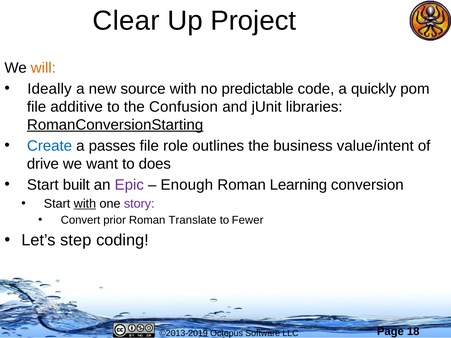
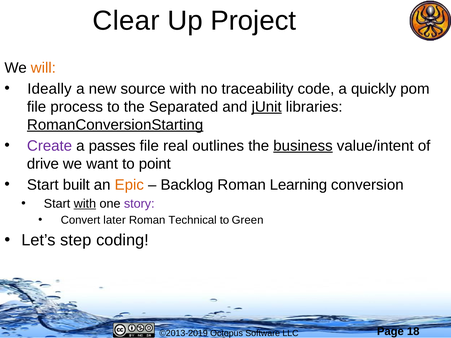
predictable: predictable -> traceability (258, 89)
additive: additive -> process (77, 107)
Confusion: Confusion -> Separated (184, 107)
jUnit underline: none -> present (267, 107)
Create colour: blue -> purple (50, 146)
role: role -> real (176, 146)
business underline: none -> present (303, 146)
does: does -> point (155, 164)
Epic colour: purple -> orange (129, 185)
Enough: Enough -> Backlog (187, 185)
prior: prior -> later (115, 220)
Translate: Translate -> Technical (193, 220)
Fewer: Fewer -> Green (248, 220)
